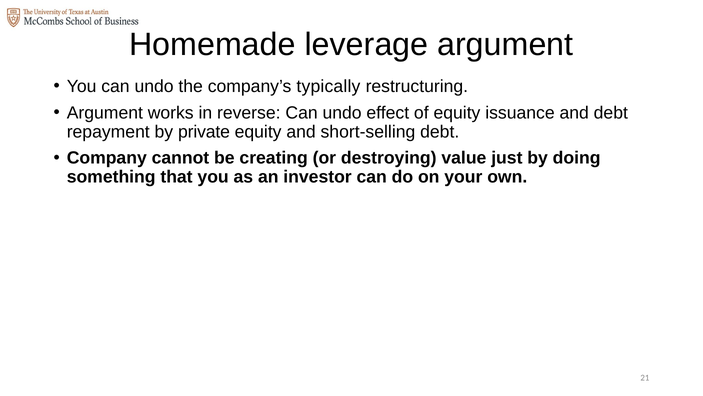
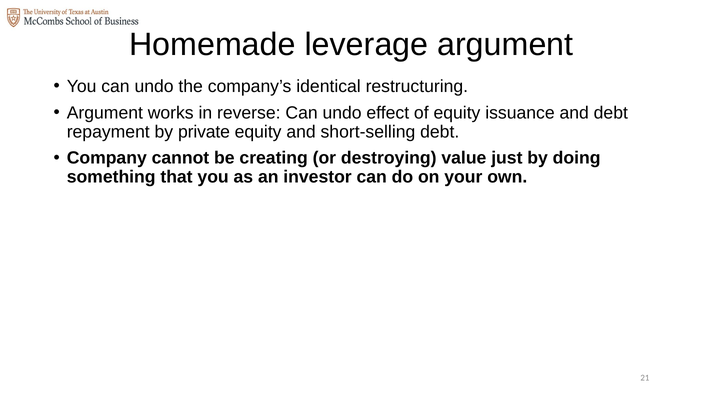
typically: typically -> identical (329, 86)
